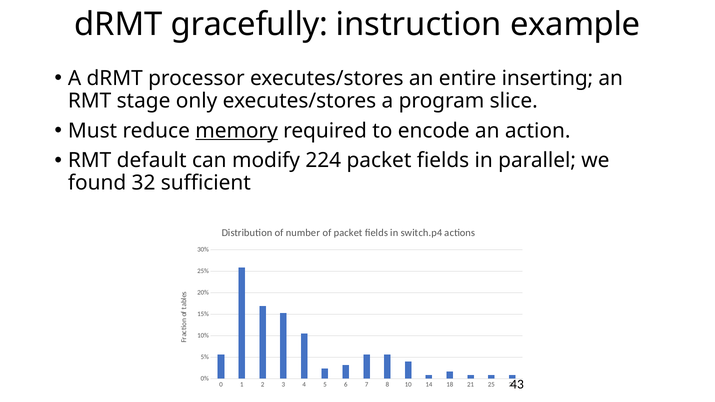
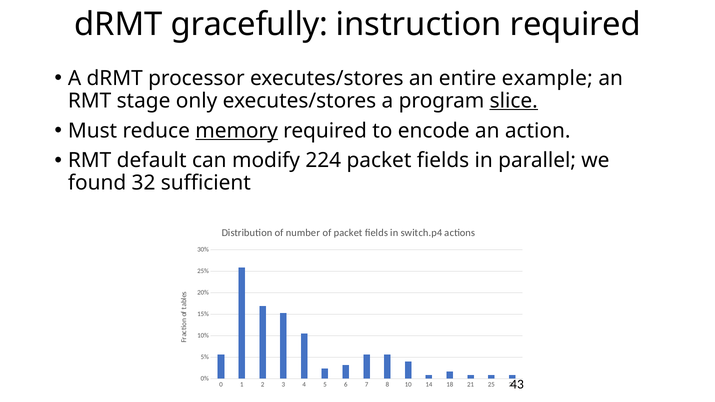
instruction example: example -> required (575, 25)
inserting: inserting -> example (547, 78)
slice underline: none -> present (514, 101)
